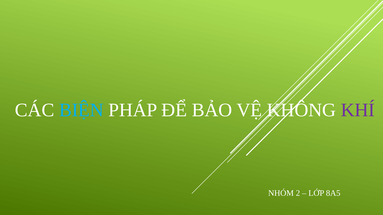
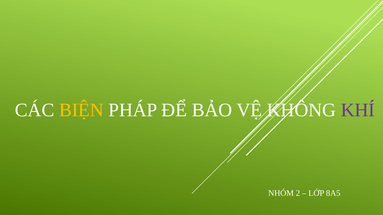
BIỆN colour: light blue -> yellow (81, 110)
